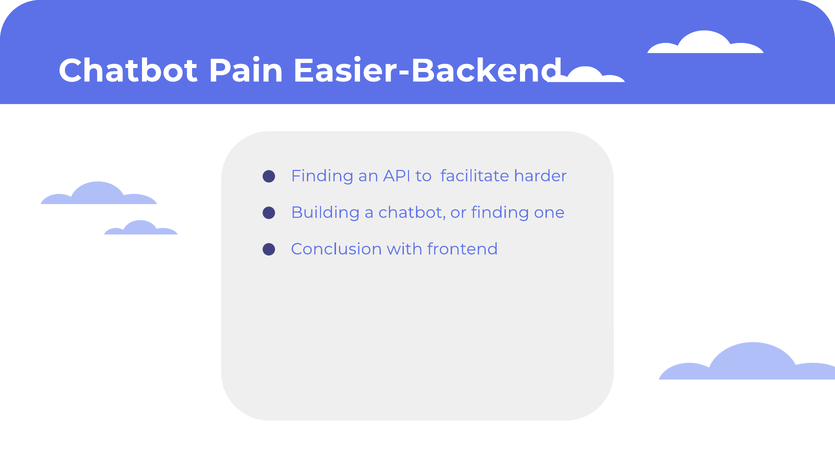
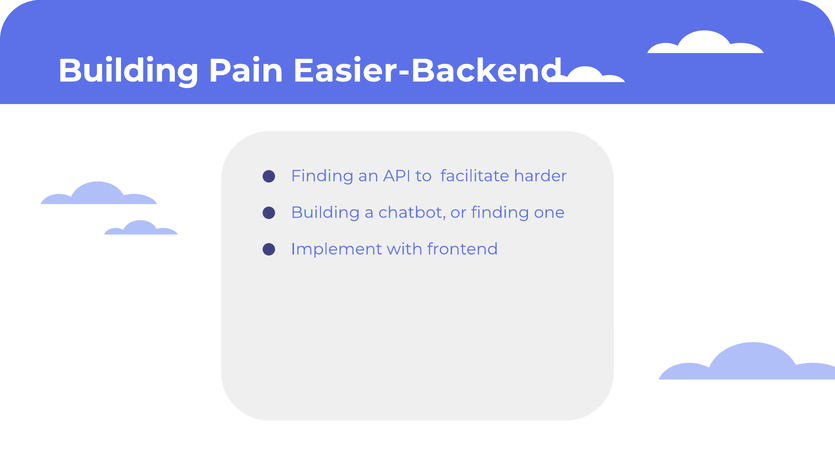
Chatbot: Chatbot -> Building (129, 71)
Conclusion: Conclusion -> Implement (337, 249)
